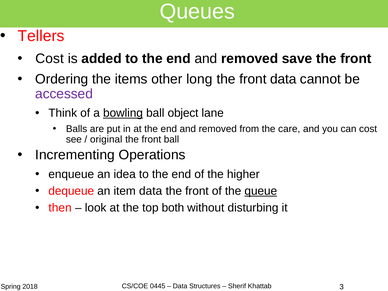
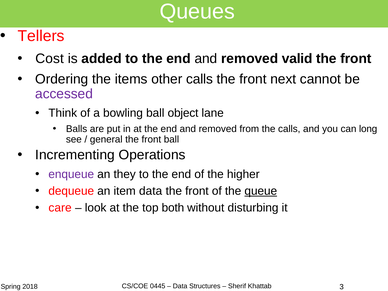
save: save -> valid (297, 59)
other long: long -> calls (200, 79)
front data: data -> next (283, 79)
bowling underline: present -> none (123, 113)
the care: care -> calls (289, 129)
can cost: cost -> long (368, 129)
original: original -> general (106, 139)
enqueue colour: black -> purple (71, 174)
idea: idea -> they (125, 174)
then: then -> care (60, 208)
